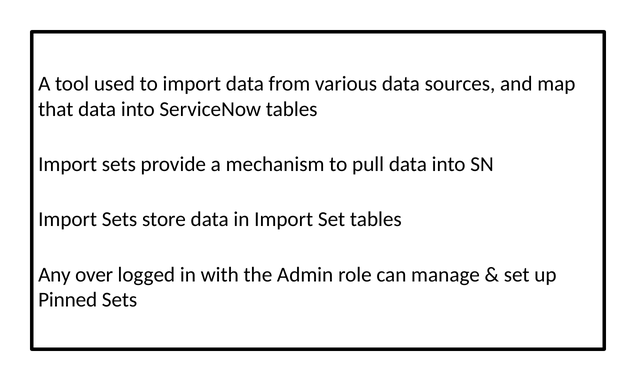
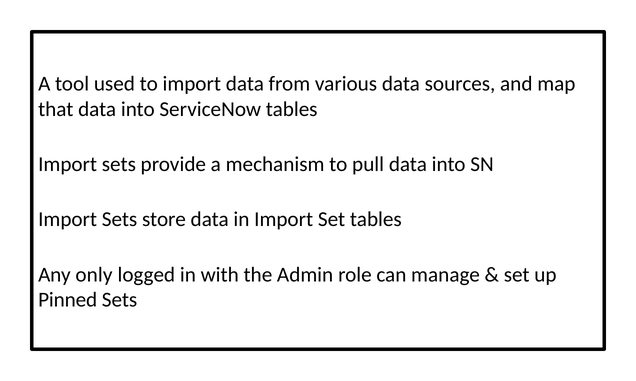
over: over -> only (94, 275)
